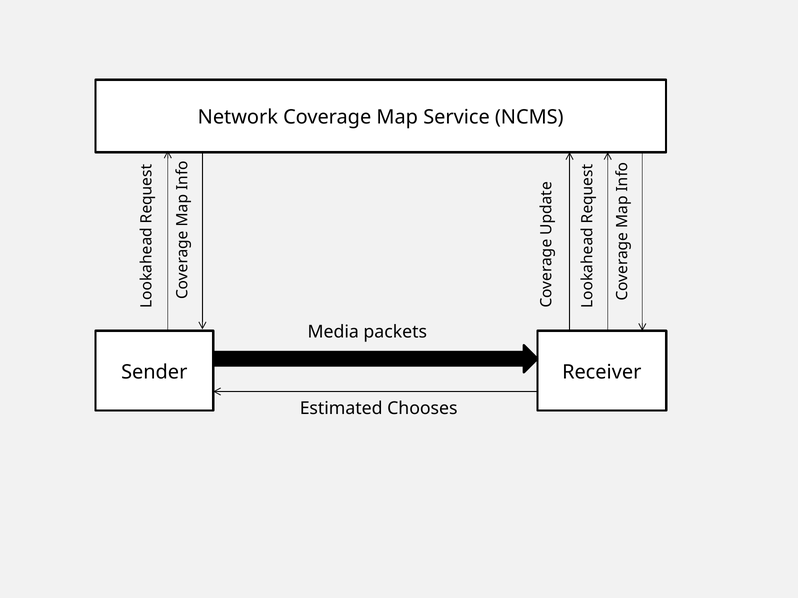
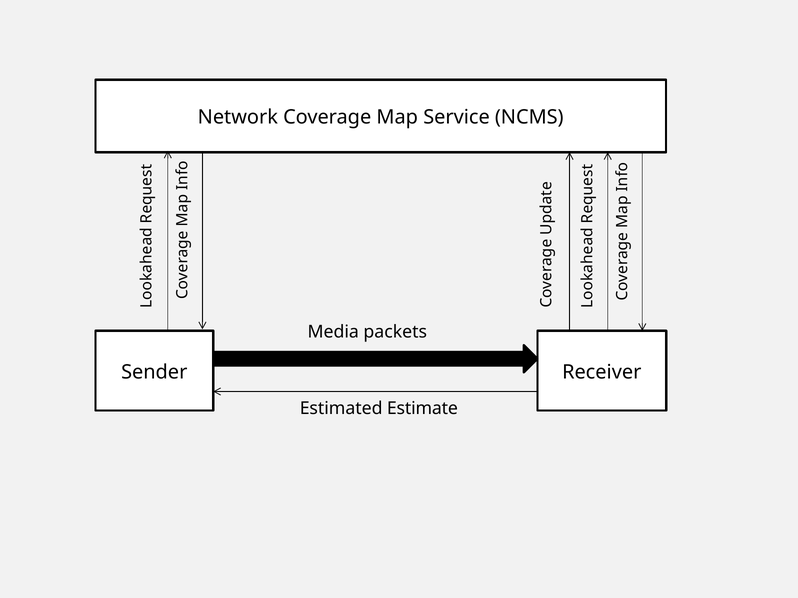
Chooses: Chooses -> Estimate (422, 409)
